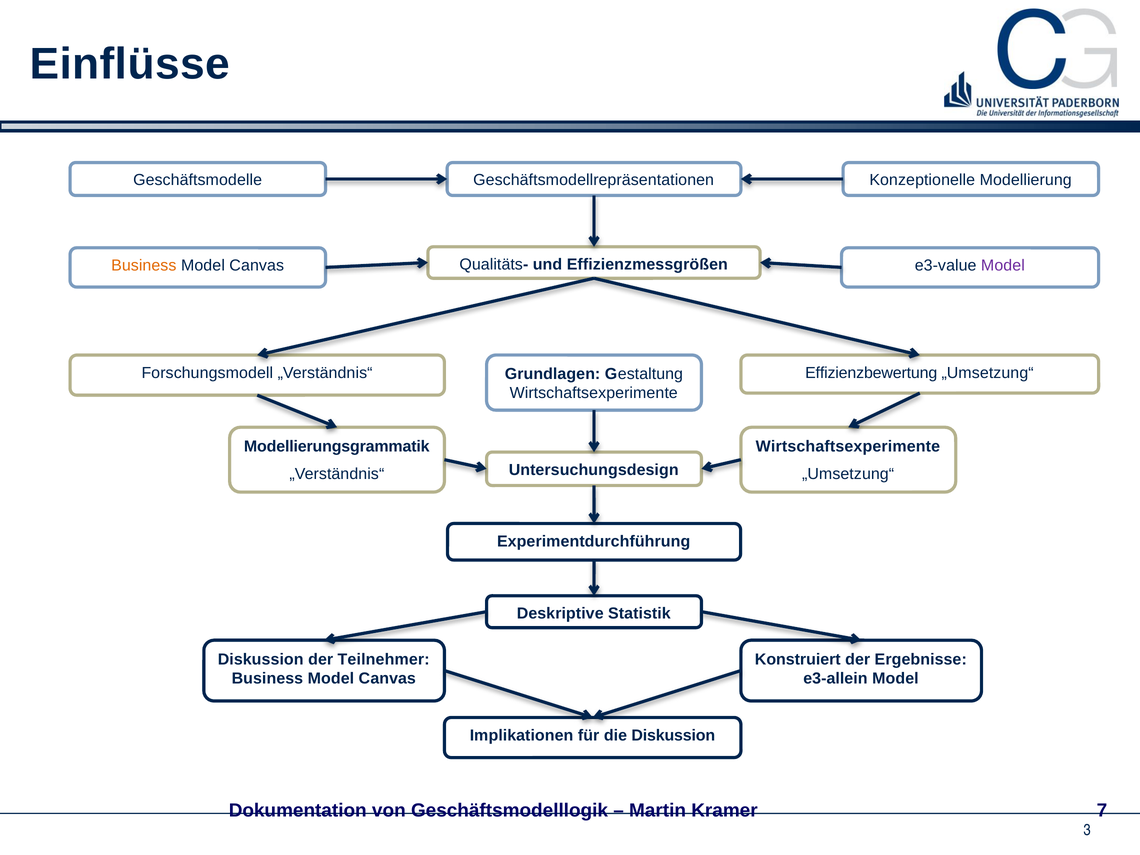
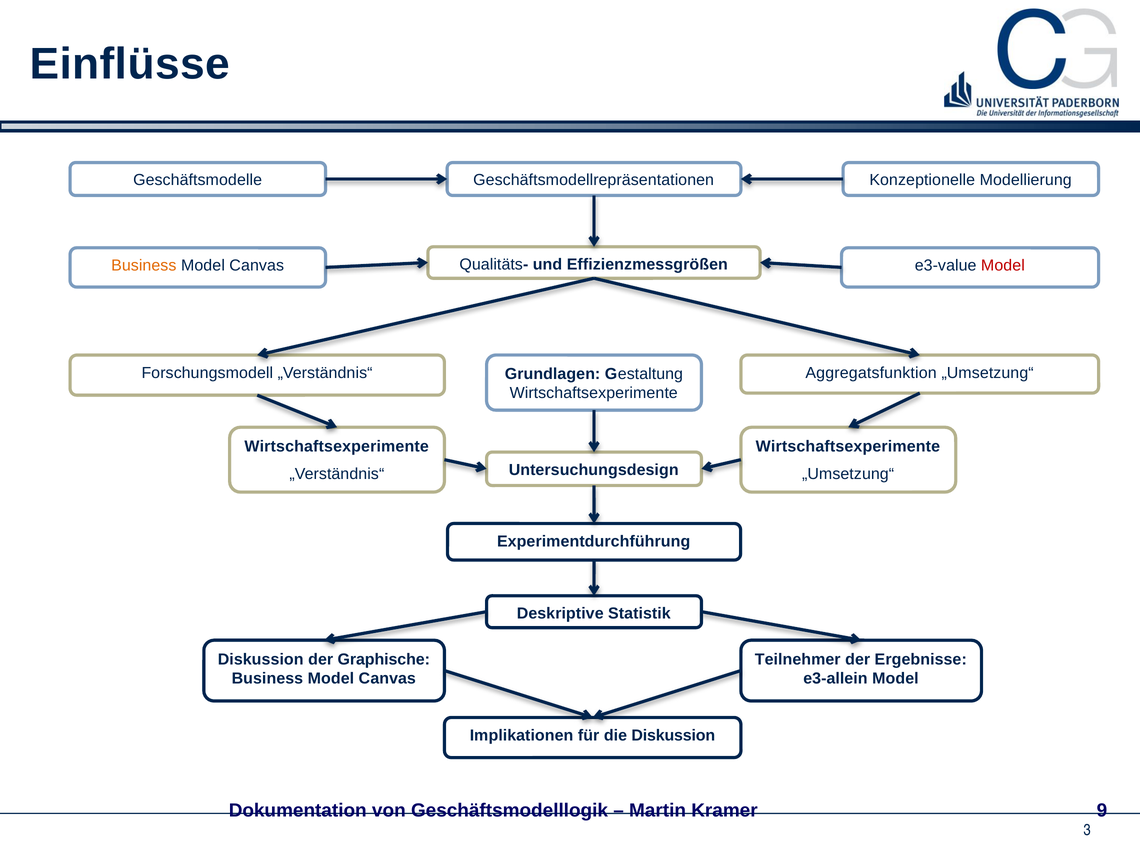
Model colour: purple -> red (1003, 266)
Effizienzbewertung: Effizienzbewertung -> Aggregatsfunktion (871, 373)
Modellierungsgrammatik: Modellierungsgrammatik -> Wirtschaftsexperimente (337, 446)
Teilnehmer: Teilnehmer -> Graphische (384, 659)
Konstruiert: Konstruiert -> Teilnehmer (798, 659)
7: 7 -> 9 (1102, 810)
